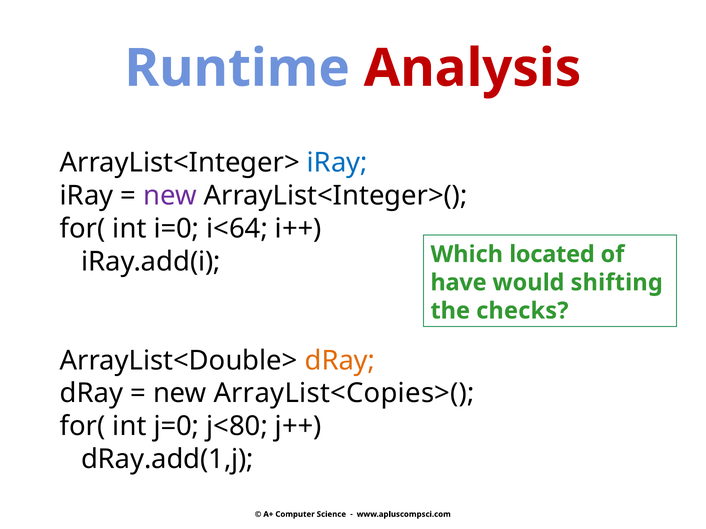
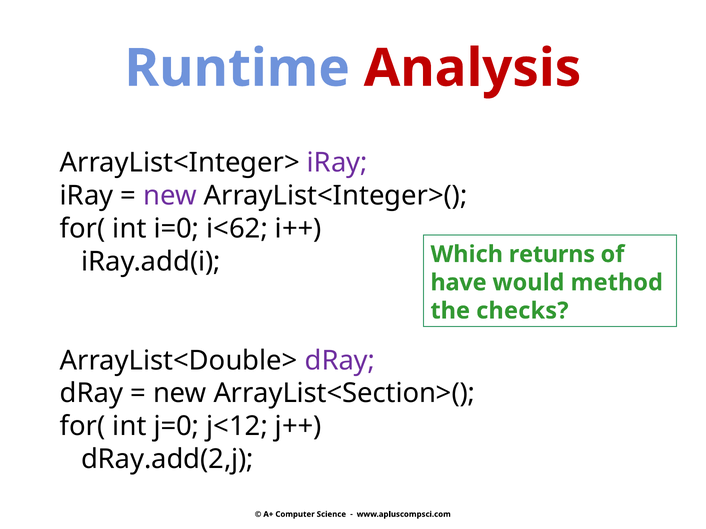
iRay colour: blue -> purple (337, 163)
i<64: i<64 -> i<62 (237, 229)
located: located -> returns (552, 255)
shifting: shifting -> method (617, 283)
dRay colour: orange -> purple (340, 361)
ArrayList<Copies>(: ArrayList<Copies>( -> ArrayList<Section>( (344, 394)
j<80: j<80 -> j<12 (237, 427)
dRay.add(1,j: dRay.add(1,j -> dRay.add(2,j (167, 460)
